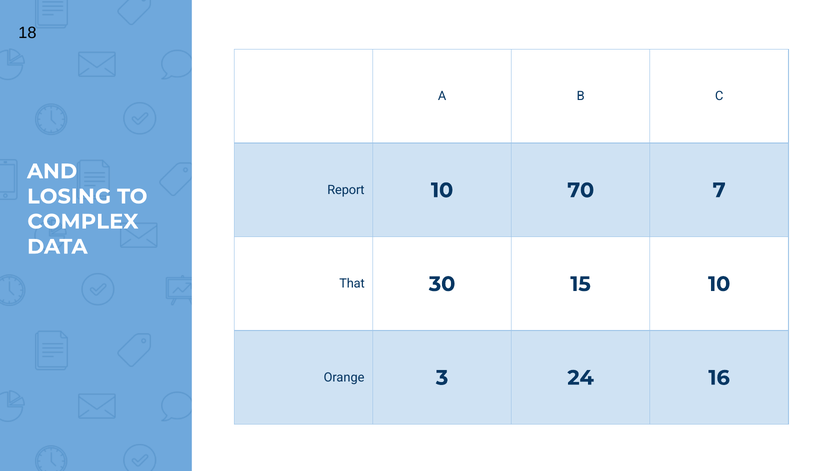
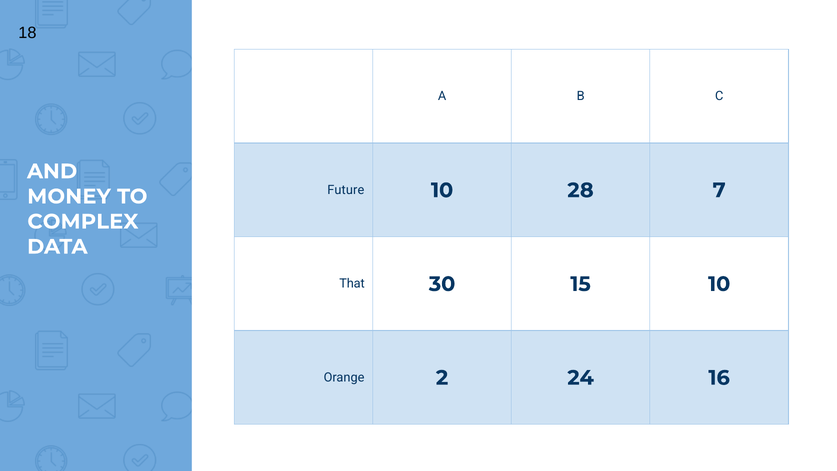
Report: Report -> Future (346, 190)
70: 70 -> 28 (581, 190)
LOSING: LOSING -> MONEY (69, 196)
3: 3 -> 2 (442, 378)
